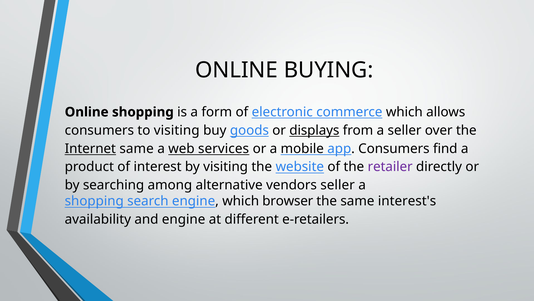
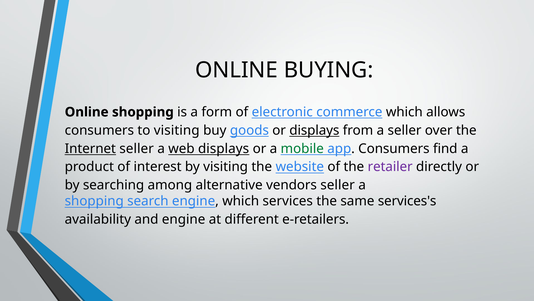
Internet same: same -> seller (137, 148)
web services: services -> displays (224, 148)
mobile colour: black -> green (302, 148)
browser: browser -> services (288, 201)
interest's: interest's -> services's (407, 201)
